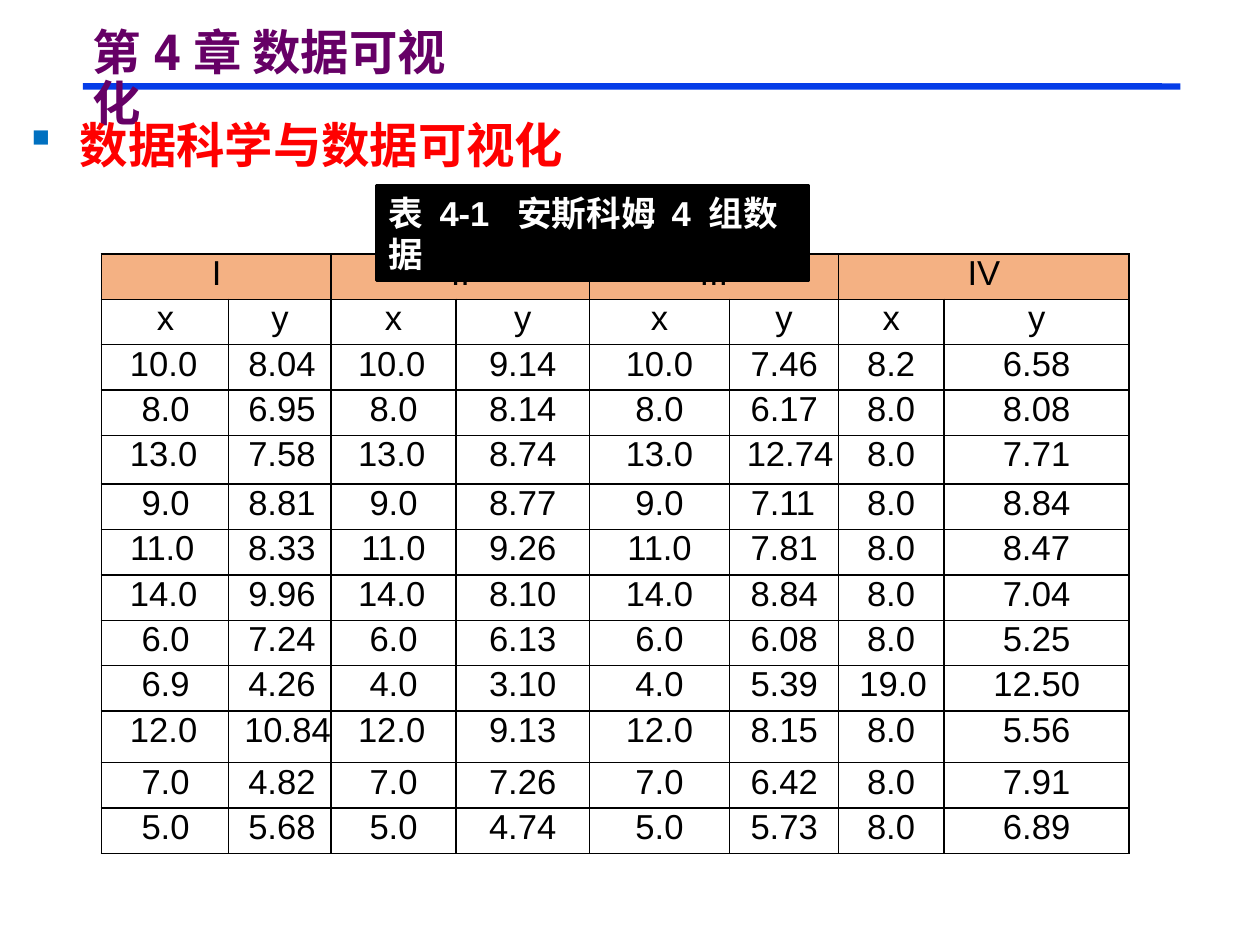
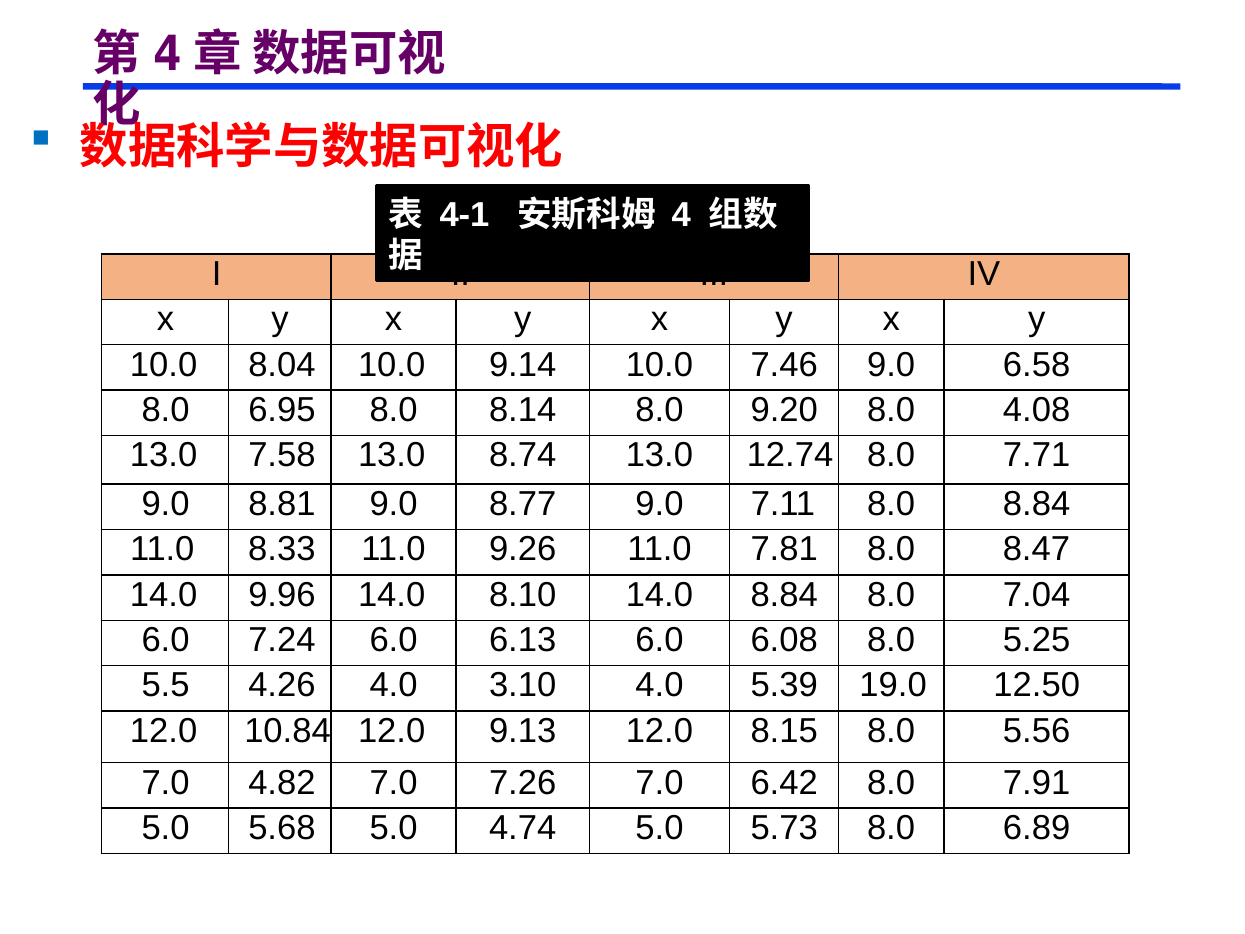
7.46 8.2: 8.2 -> 9.0 (891, 364)
6.17: 6.17 -> 9.20 (784, 410)
8.08: 8.08 -> 4.08 (1037, 410)
6.9: 6.9 -> 5.5 (166, 685)
